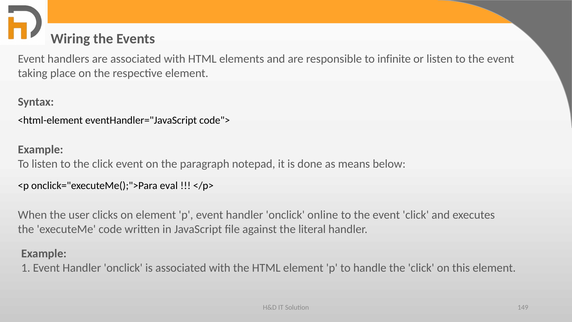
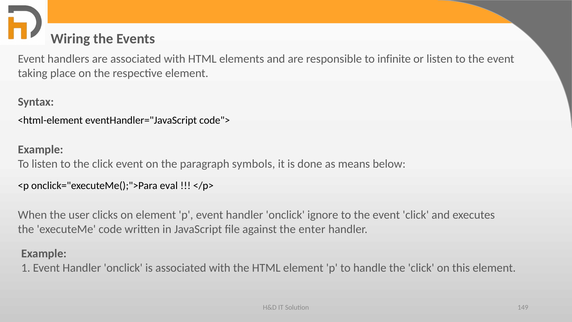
notepad: notepad -> symbols (254, 164)
online: online -> ignore (323, 215)
literal: literal -> enter (312, 229)
